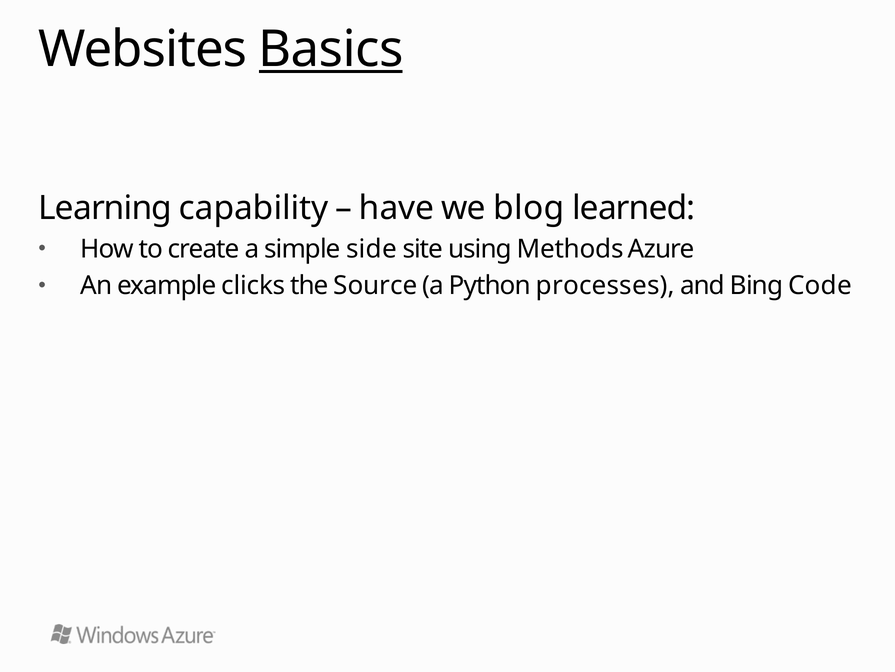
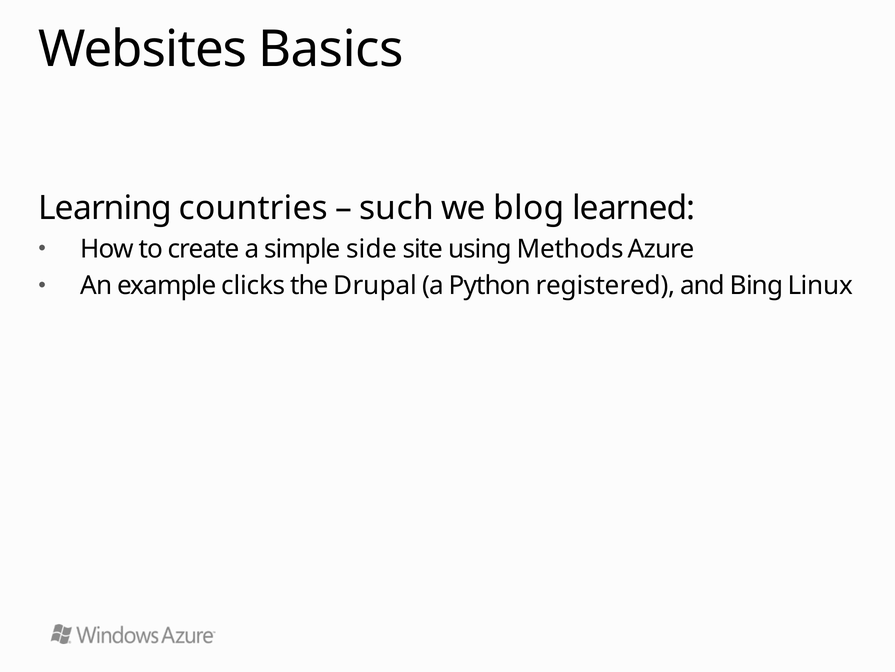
Basics underline: present -> none (331, 50)
capability: capability -> countries (253, 208)
have: have -> such (396, 208)
Source: Source -> Drupal (375, 285)
processes: processes -> registered (606, 285)
Code: Code -> Linux (820, 285)
